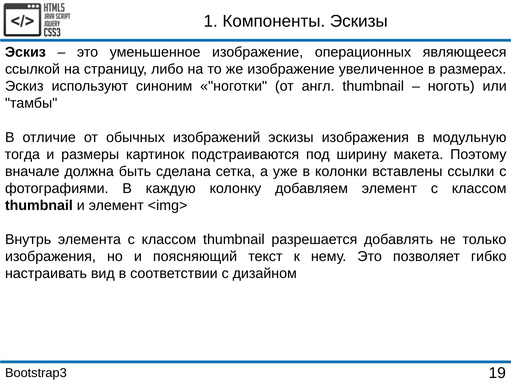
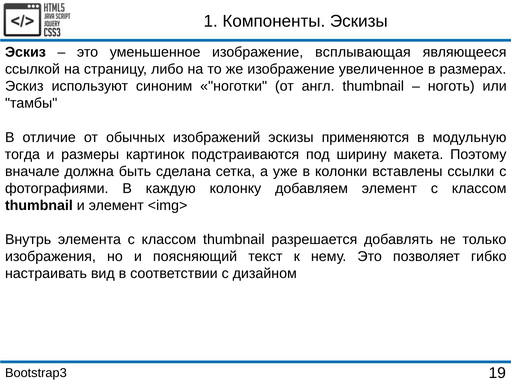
операционных: операционных -> всплывающая (363, 52)
эскизы изображения: изображения -> применяются (365, 137)
